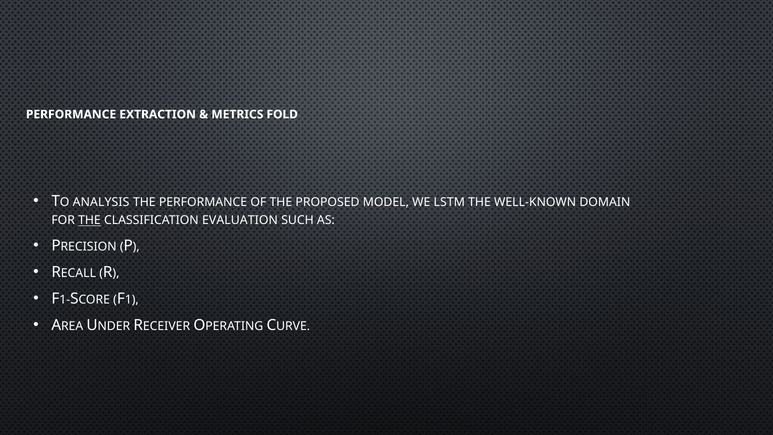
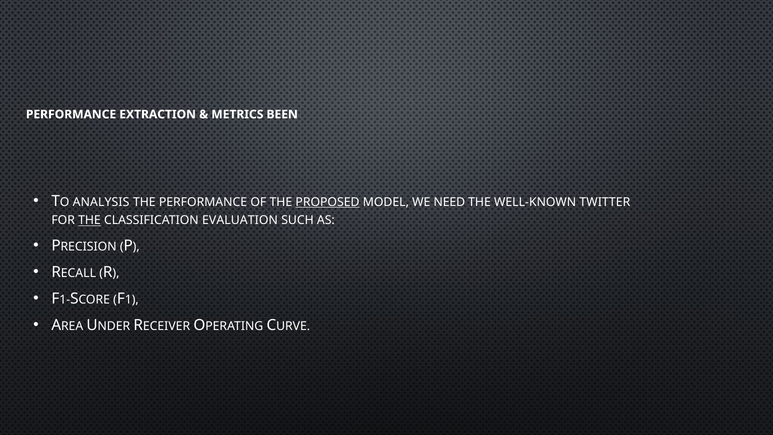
FOLD: FOLD -> BEEN (282, 114)
PROPOSED underline: none -> present (327, 202)
LSTM: LSTM -> NEED (449, 202)
DOMAIN: DOMAIN -> TWITTER (605, 202)
